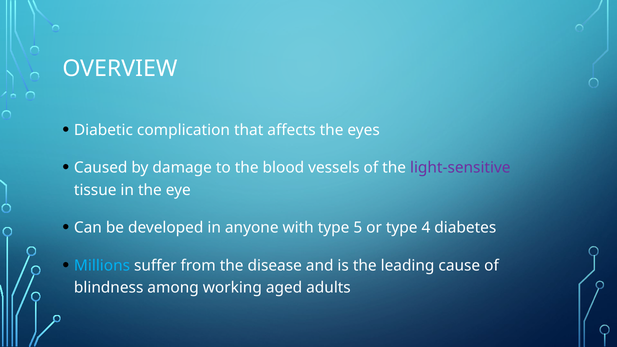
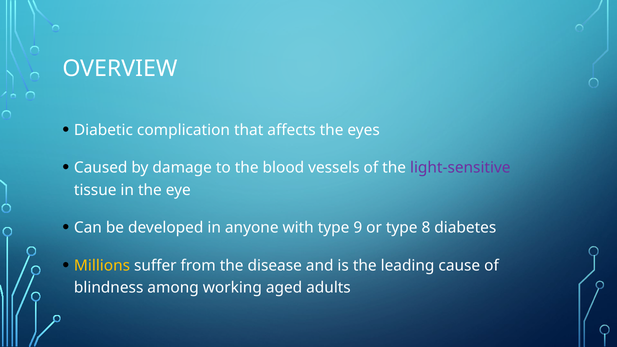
5: 5 -> 9 (358, 228)
4: 4 -> 8 (426, 228)
Millions colour: light blue -> yellow (102, 266)
